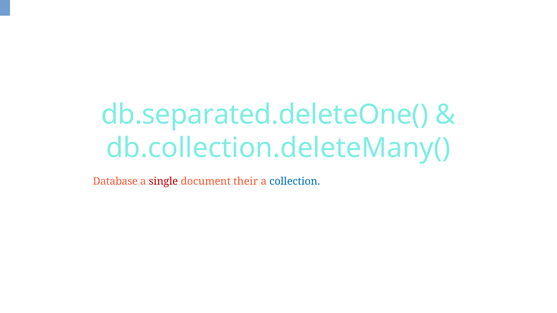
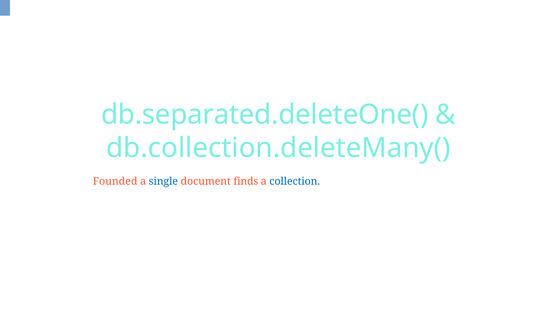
Database: Database -> Founded (115, 182)
single colour: red -> blue (163, 182)
their: their -> finds (246, 182)
